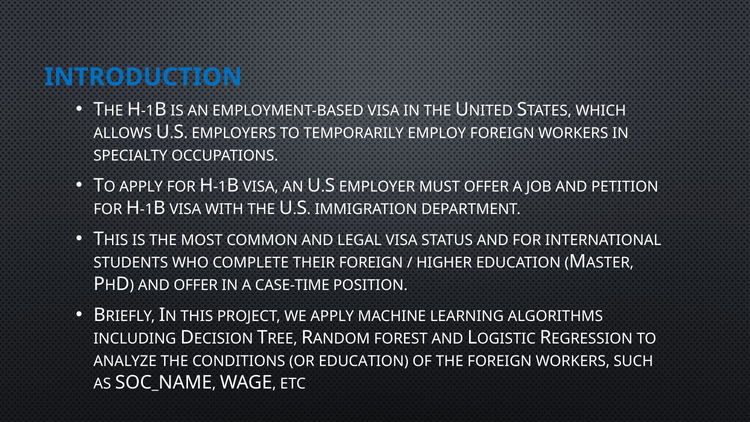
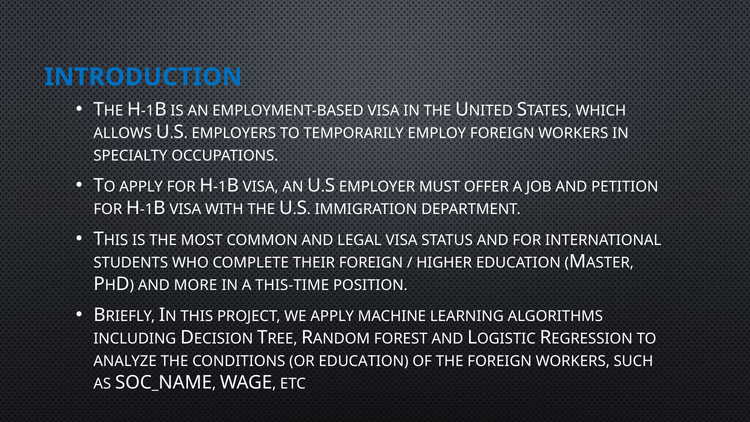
AND OFFER: OFFER -> MORE (196, 285)
CASE-TIME: CASE-TIME -> THIS-TIME (292, 285)
